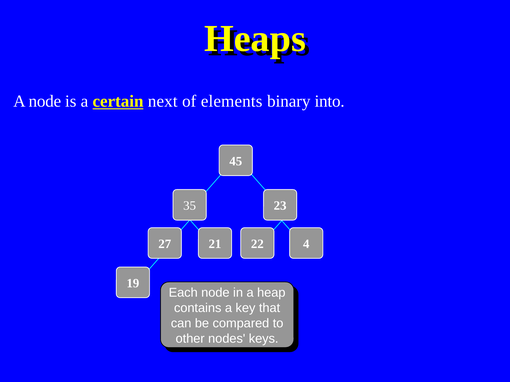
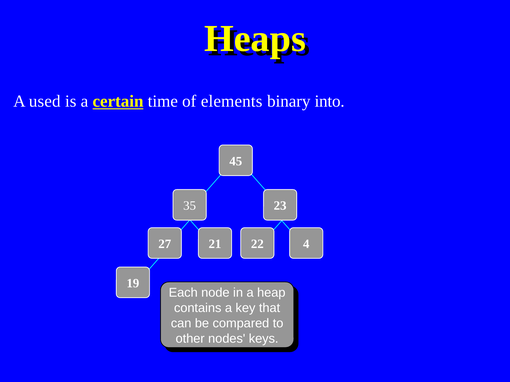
A node: node -> used (45, 101)
next: next -> time (163, 101)
